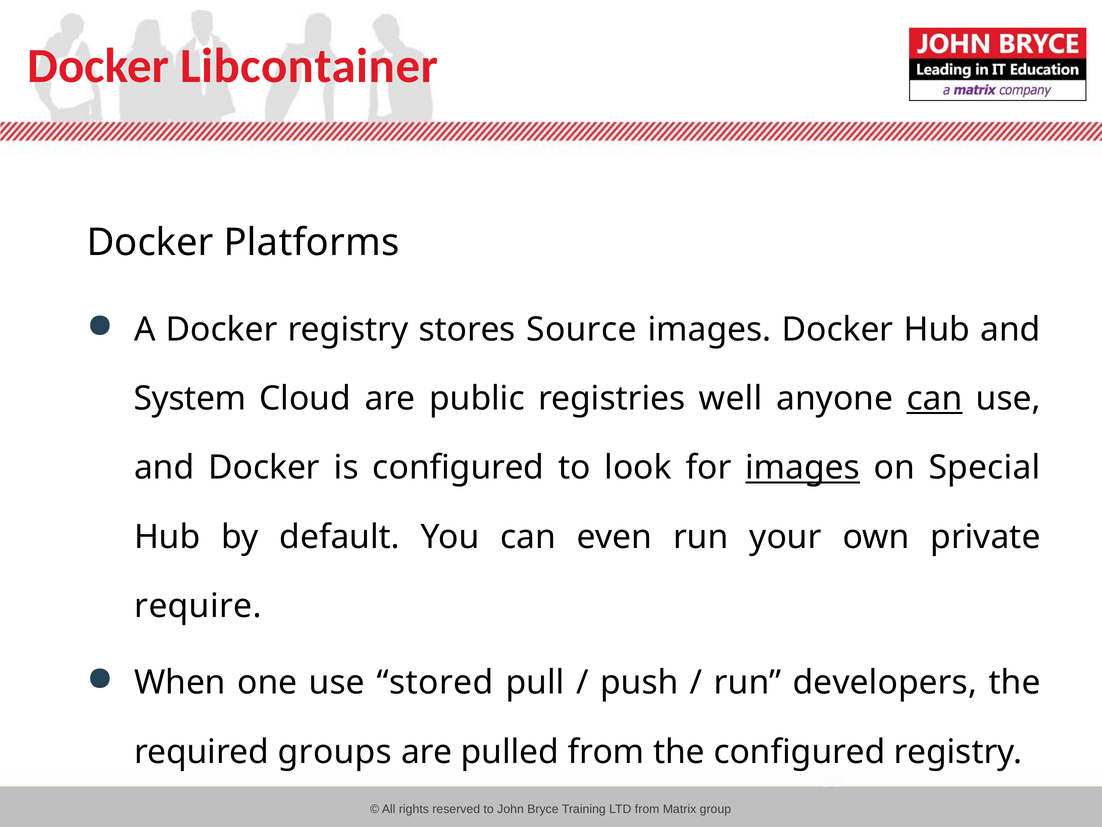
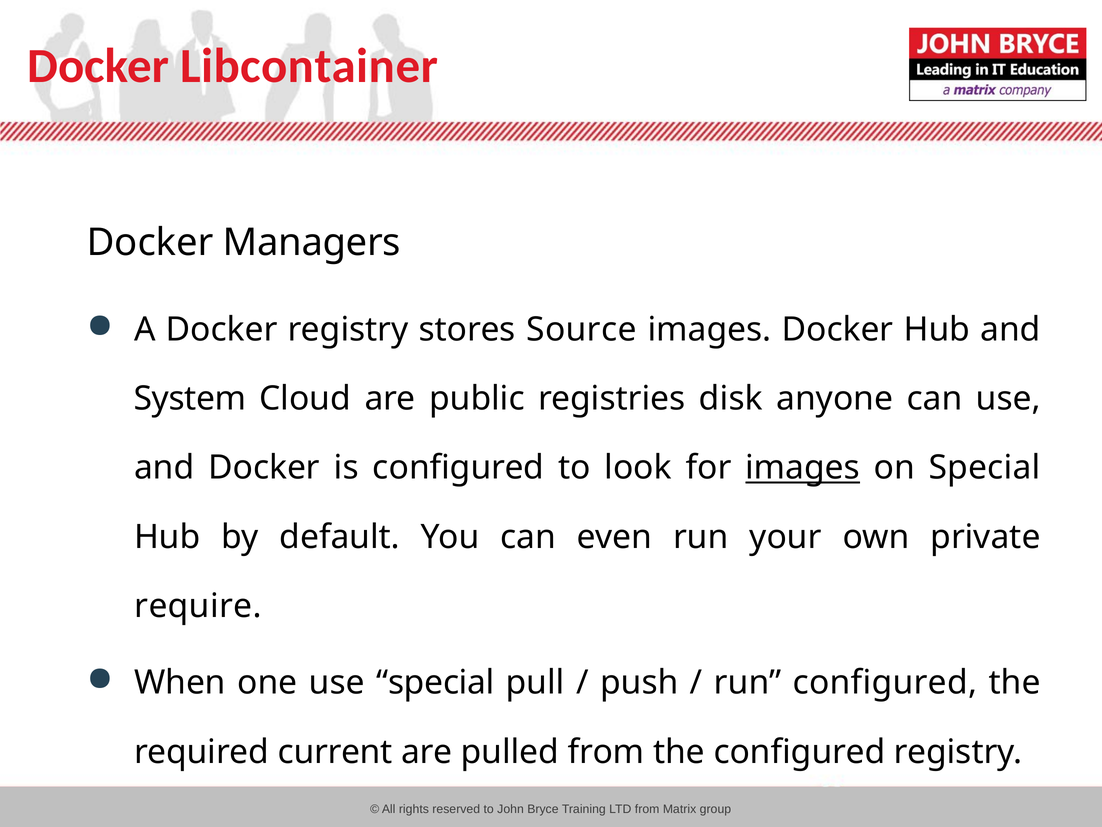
Platforms: Platforms -> Managers (312, 243)
well: well -> disk (731, 398)
can underline: present -> none (935, 398)
use stored: stored -> special (435, 682)
run developers: developers -> configured (885, 682)
groups: groups -> current (335, 751)
